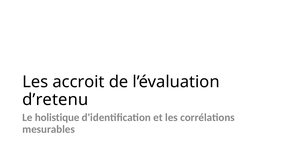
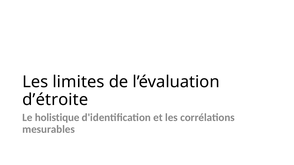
accroit: accroit -> limites (78, 82)
d’retenu: d’retenu -> d’étroite (55, 100)
